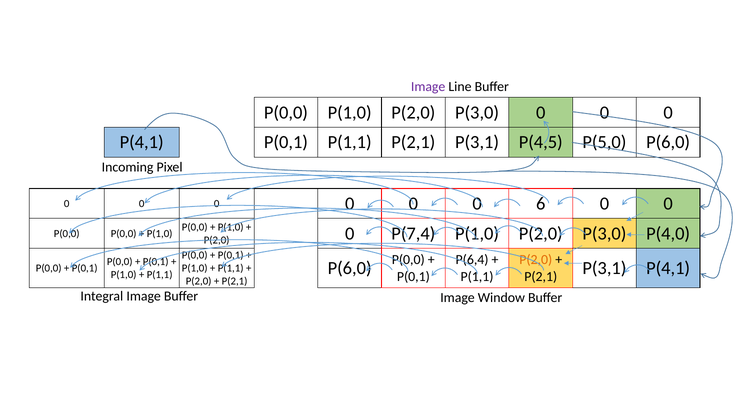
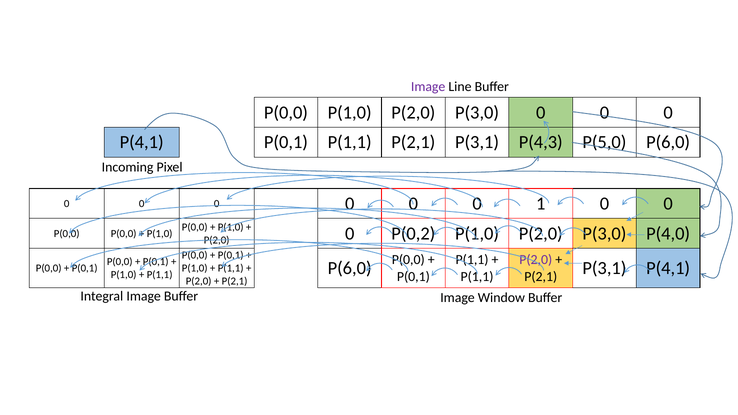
P(4,5: P(4,5 -> P(4,3 (541, 142)
6: 6 -> 1 (541, 204)
P(7,4: P(7,4 -> P(0,2 (413, 234)
P(6,4: P(6,4 -> P(1,1 (472, 260)
P(2,0 colour: orange -> purple (536, 260)
